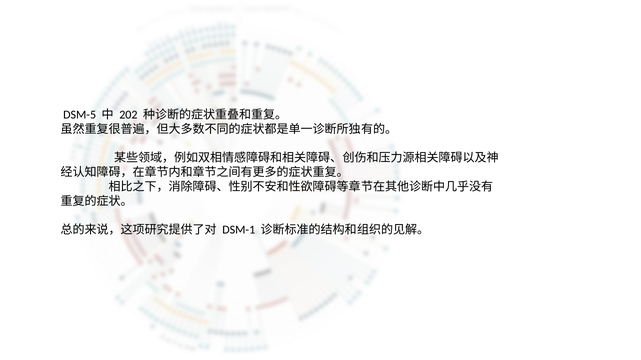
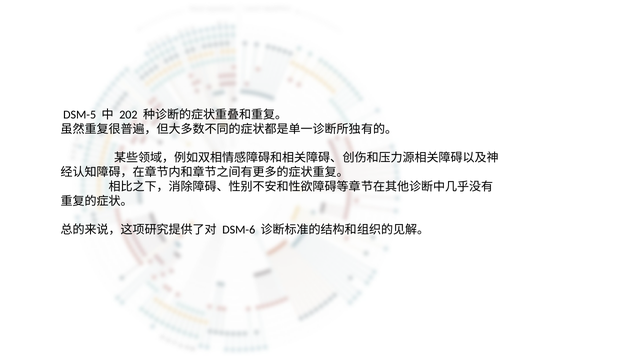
DSM-1: DSM-1 -> DSM-6 (239, 230)
